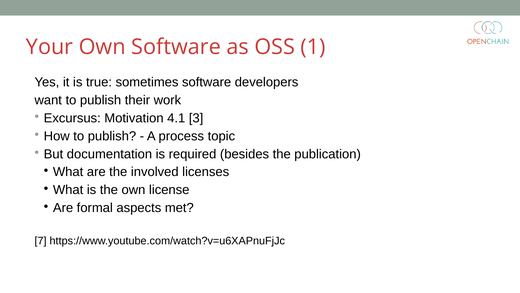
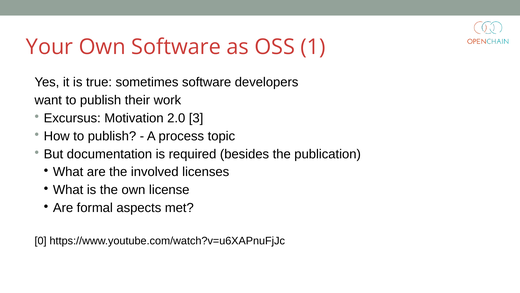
4.1: 4.1 -> 2.0 (176, 118)
7: 7 -> 0 (41, 241)
